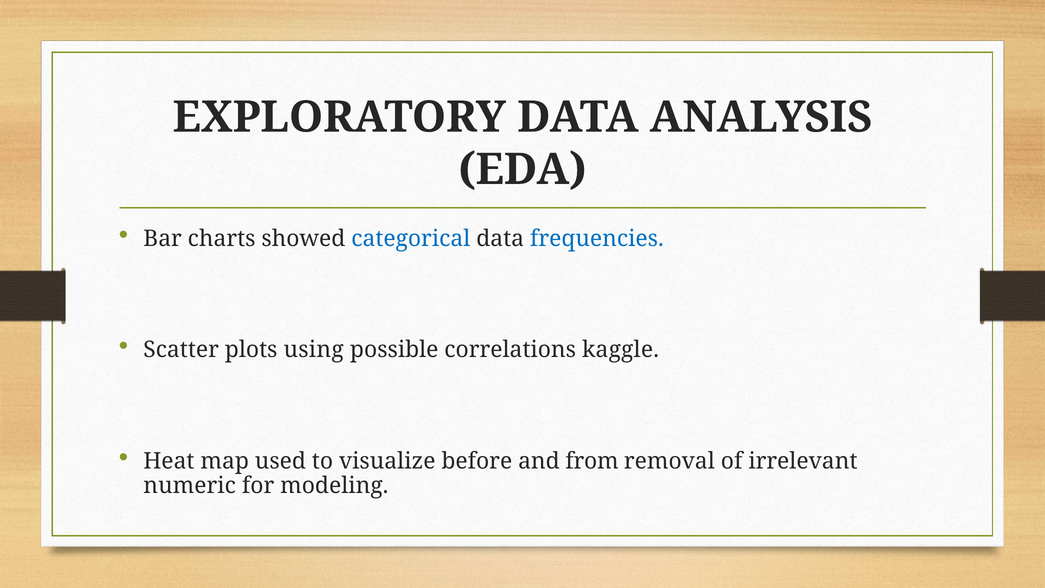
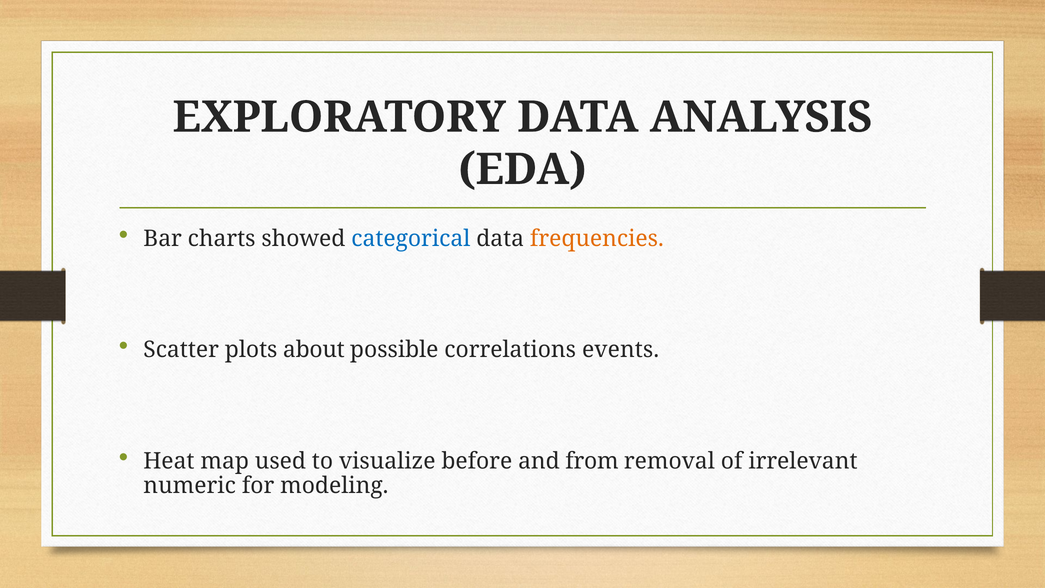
frequencies colour: blue -> orange (597, 238)
using: using -> about (314, 350)
kaggle: kaggle -> events (621, 350)
